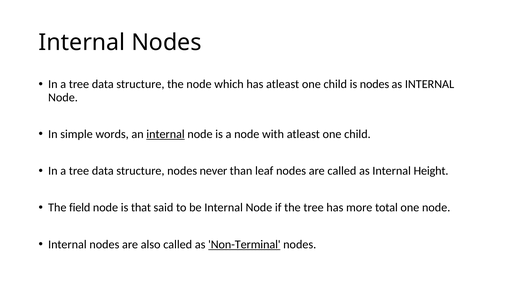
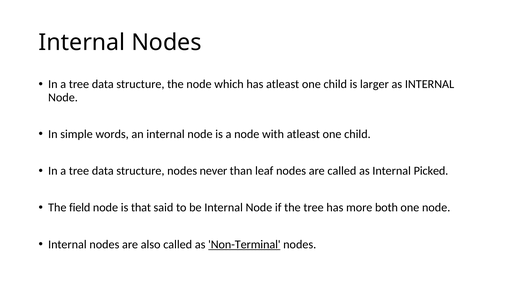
is nodes: nodes -> larger (374, 84)
internal underline: present -> none (166, 134)
Height: Height -> Picked (431, 171)
total: total -> both (386, 208)
